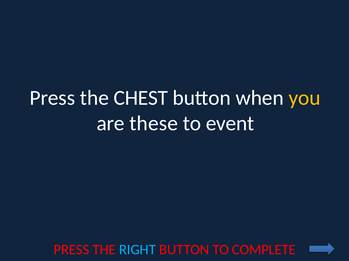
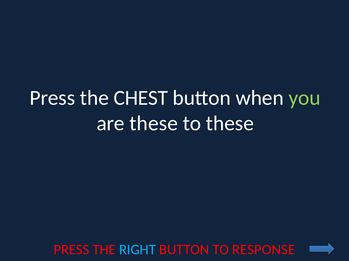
you colour: yellow -> light green (305, 98)
to event: event -> these (230, 124)
COMPLETE: COMPLETE -> RESPONSE (264, 250)
